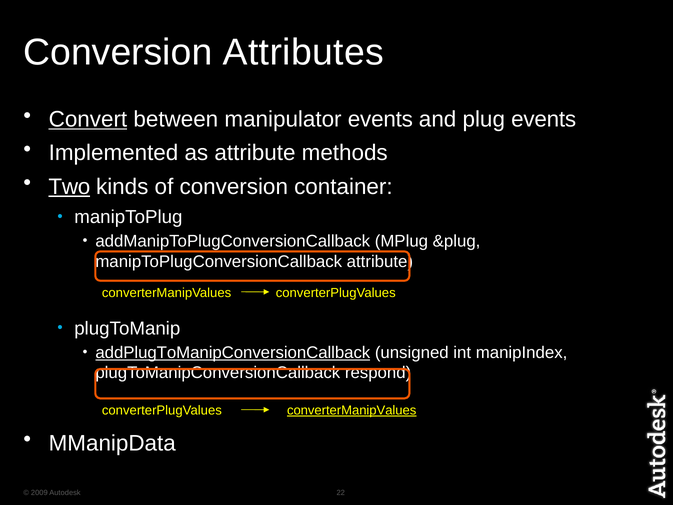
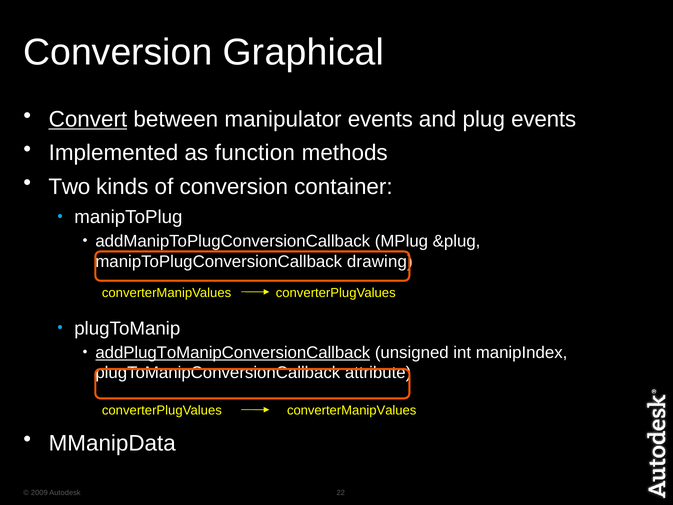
Attributes: Attributes -> Graphical (303, 53)
as attribute: attribute -> function (255, 153)
Two underline: present -> none (69, 187)
manipToPlugConversionCallback attribute: attribute -> drawing (380, 261)
respond: respond -> attribute (378, 373)
converterManipValues underline: present -> none (352, 410)
